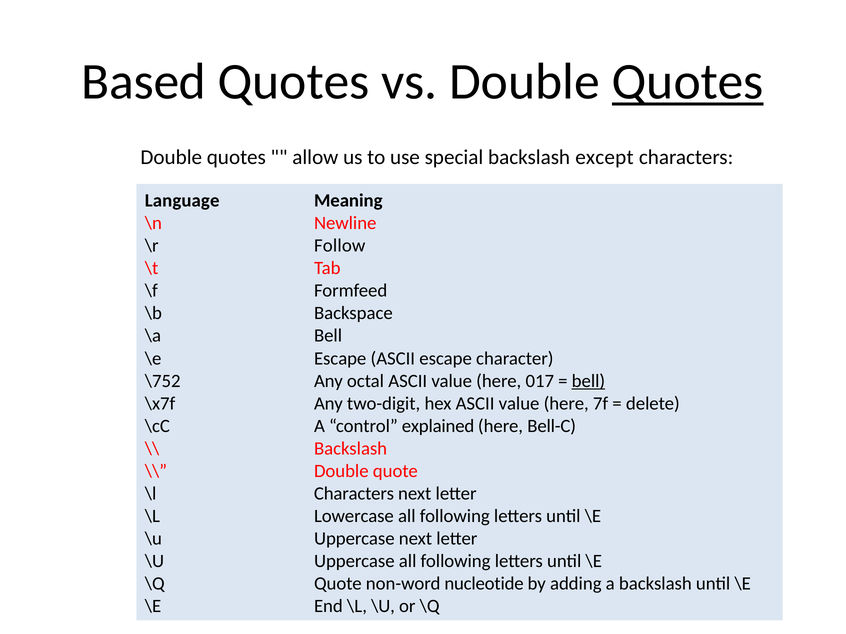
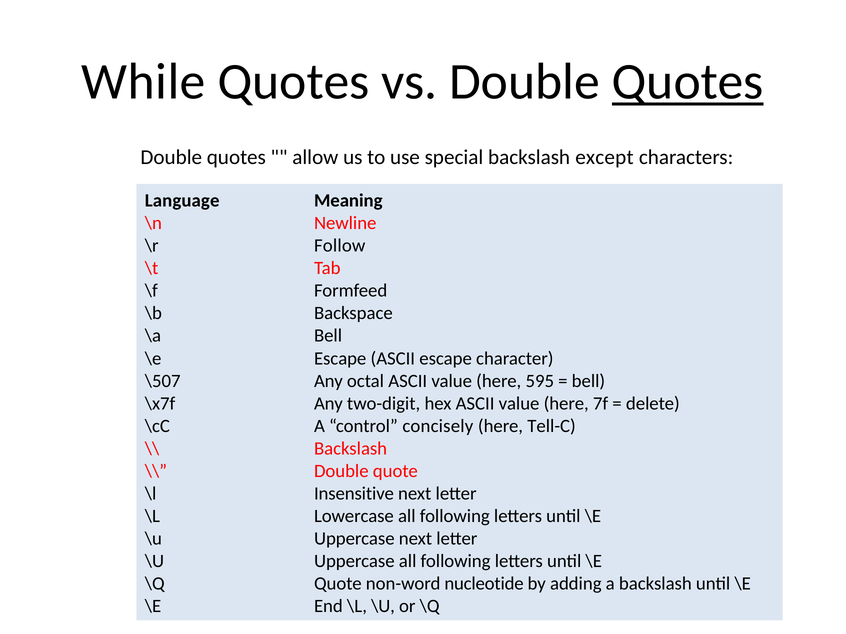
Based: Based -> While (143, 82)
\752: \752 -> \507 (163, 381)
017: 017 -> 595 (540, 381)
bell underline: present -> none (588, 381)
explained: explained -> concisely (438, 426)
Bell-C: Bell-C -> Tell-C (552, 426)
\l Characters: Characters -> Insensitive (354, 494)
